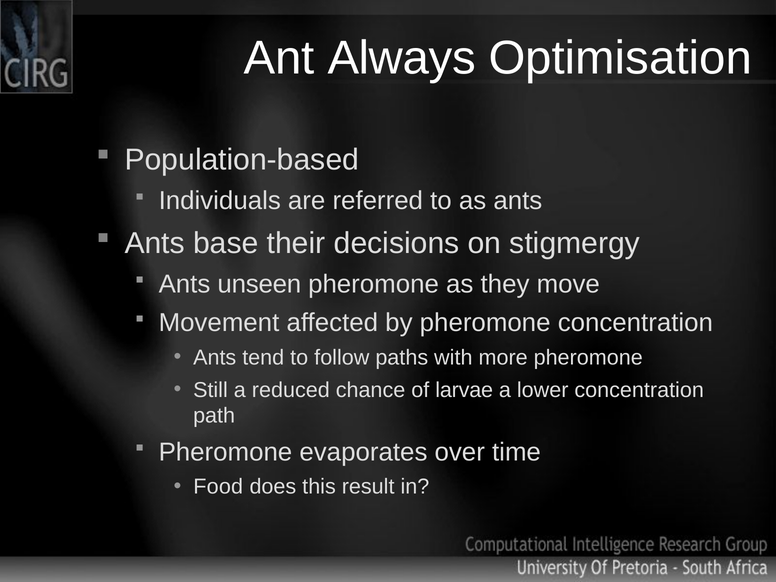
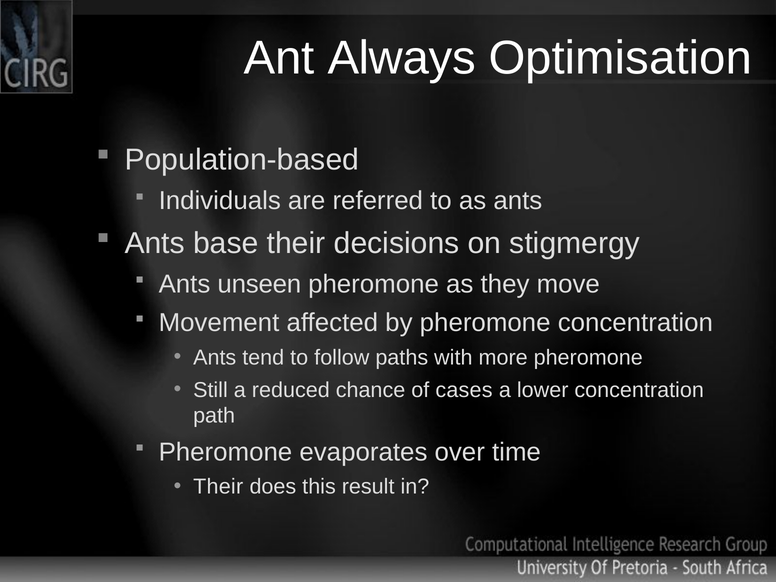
larvae: larvae -> cases (464, 390)
Food: Food -> Their (218, 487)
